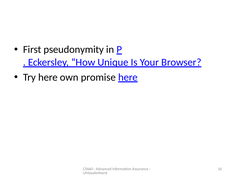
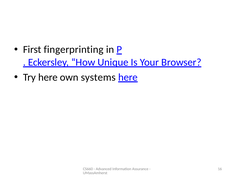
pseudonymity: pseudonymity -> fingerprinting (74, 50)
promise: promise -> systems (98, 77)
